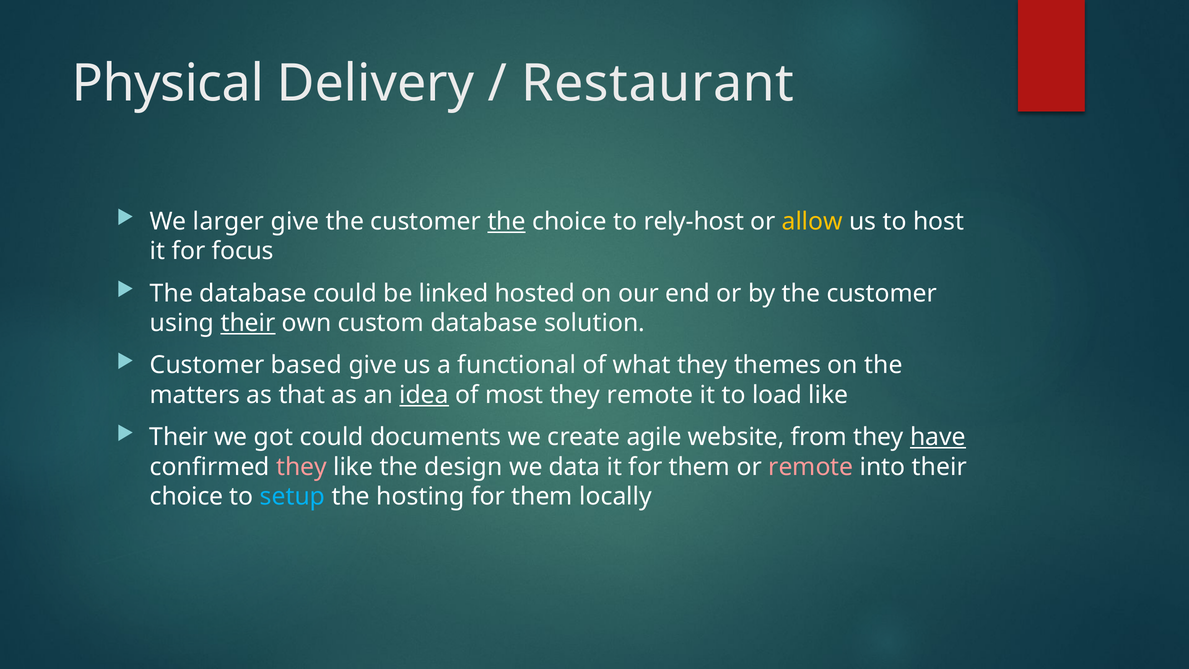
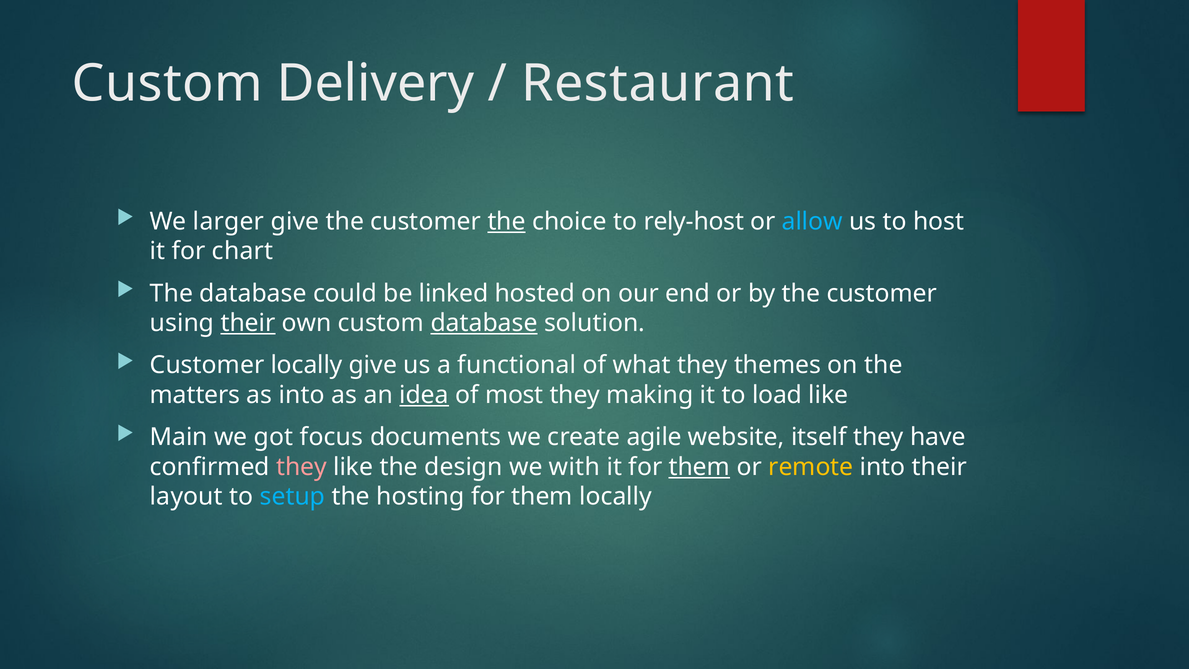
Physical: Physical -> Custom (167, 83)
allow colour: yellow -> light blue (812, 221)
focus: focus -> chart (243, 251)
database underline: none -> present (484, 323)
Customer based: based -> locally (307, 365)
as that: that -> into (302, 395)
they remote: remote -> making (650, 395)
Their: Their -> Main (179, 437)
got could: could -> focus (332, 437)
from: from -> itself (819, 437)
have underline: present -> none (938, 437)
data: data -> with (574, 467)
them underline: none -> present (699, 467)
remote colour: pink -> yellow (811, 467)
choice: choice -> layout (186, 497)
